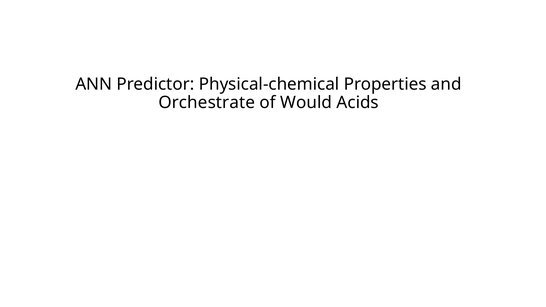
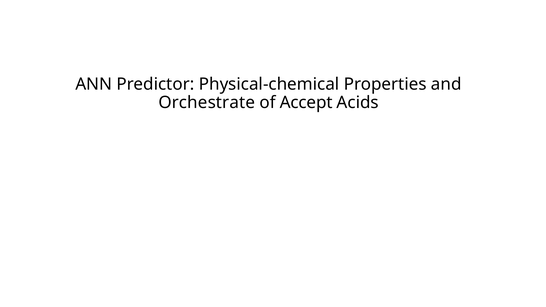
Would: Would -> Accept (306, 103)
